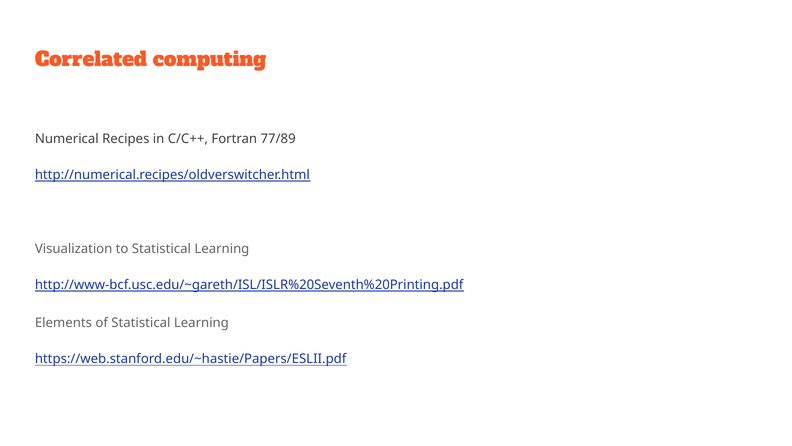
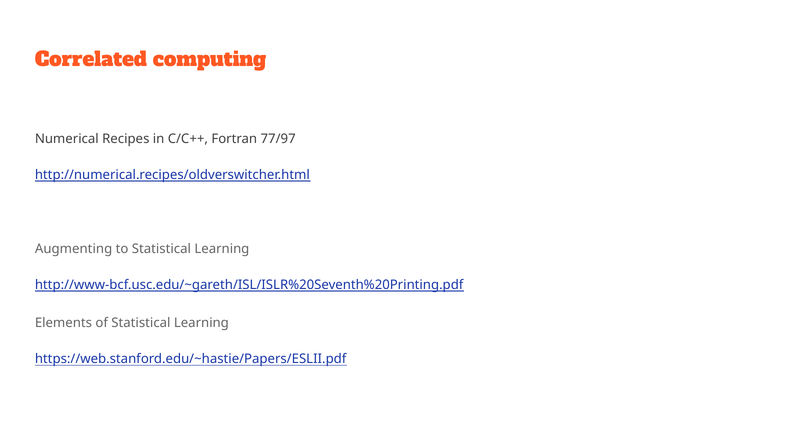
77/89: 77/89 -> 77/97 (278, 139)
Visualization: Visualization -> Augmenting (74, 249)
